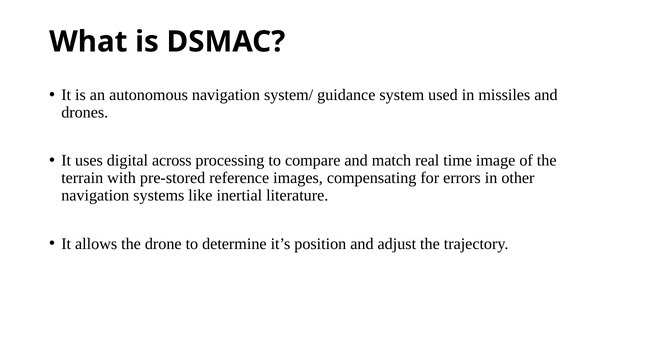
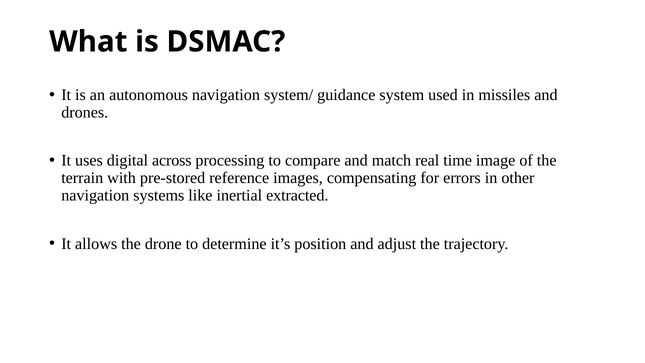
literature: literature -> extracted (297, 195)
